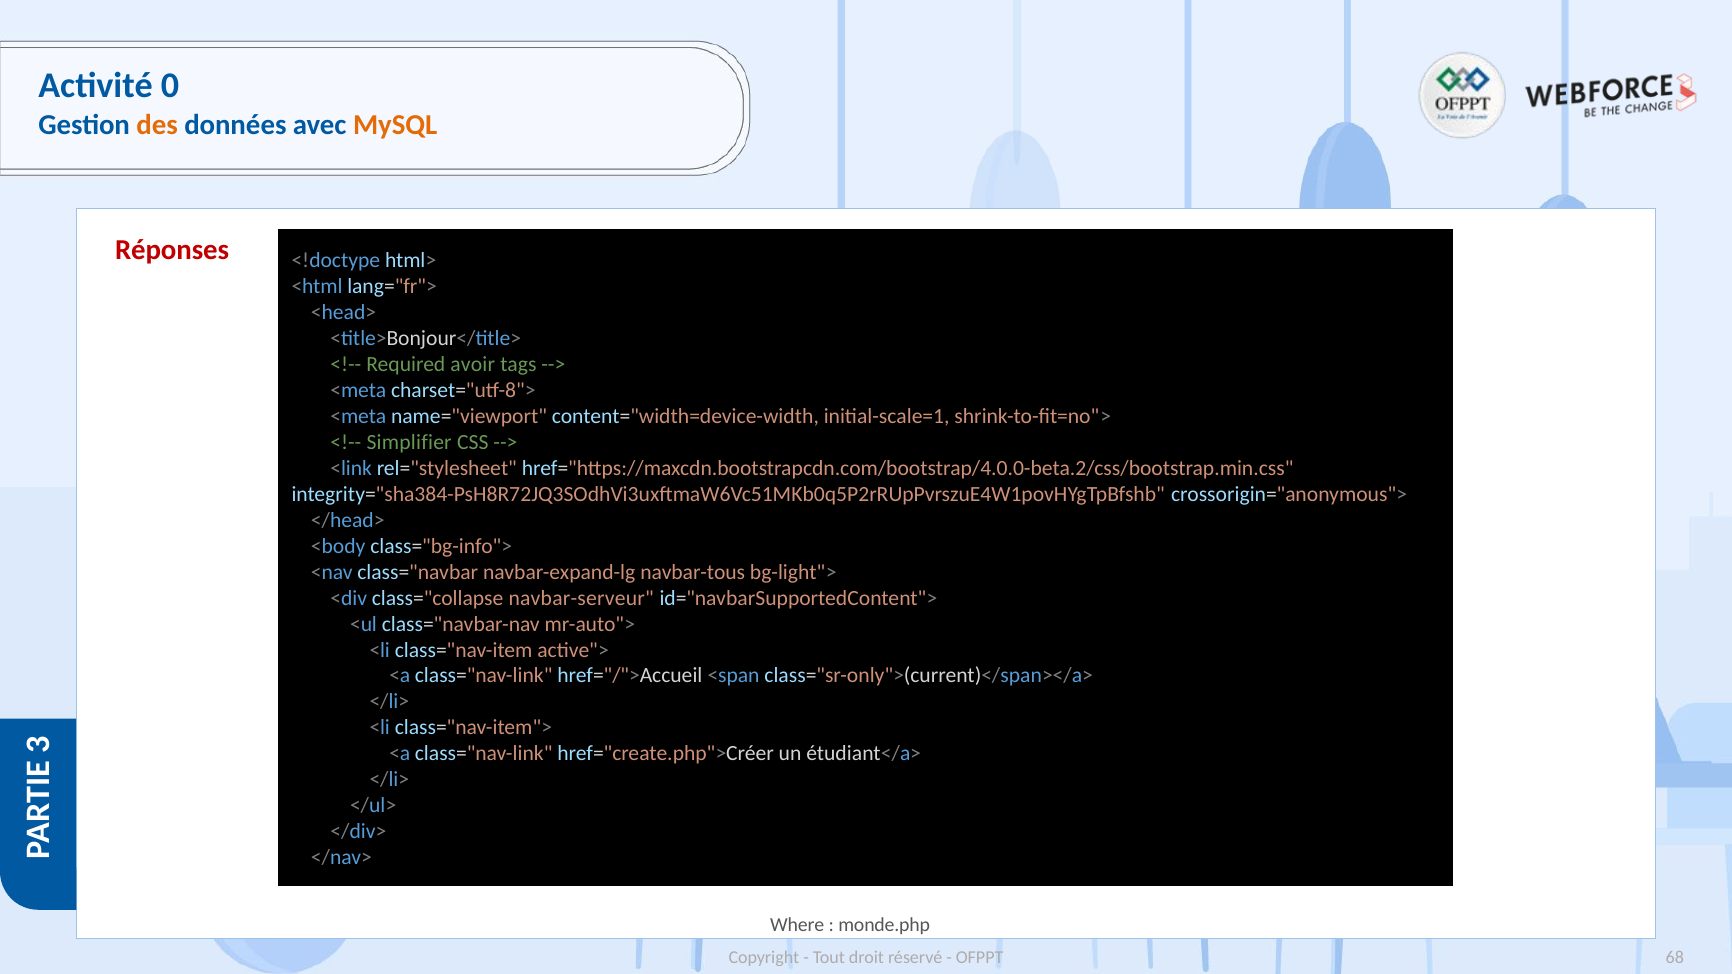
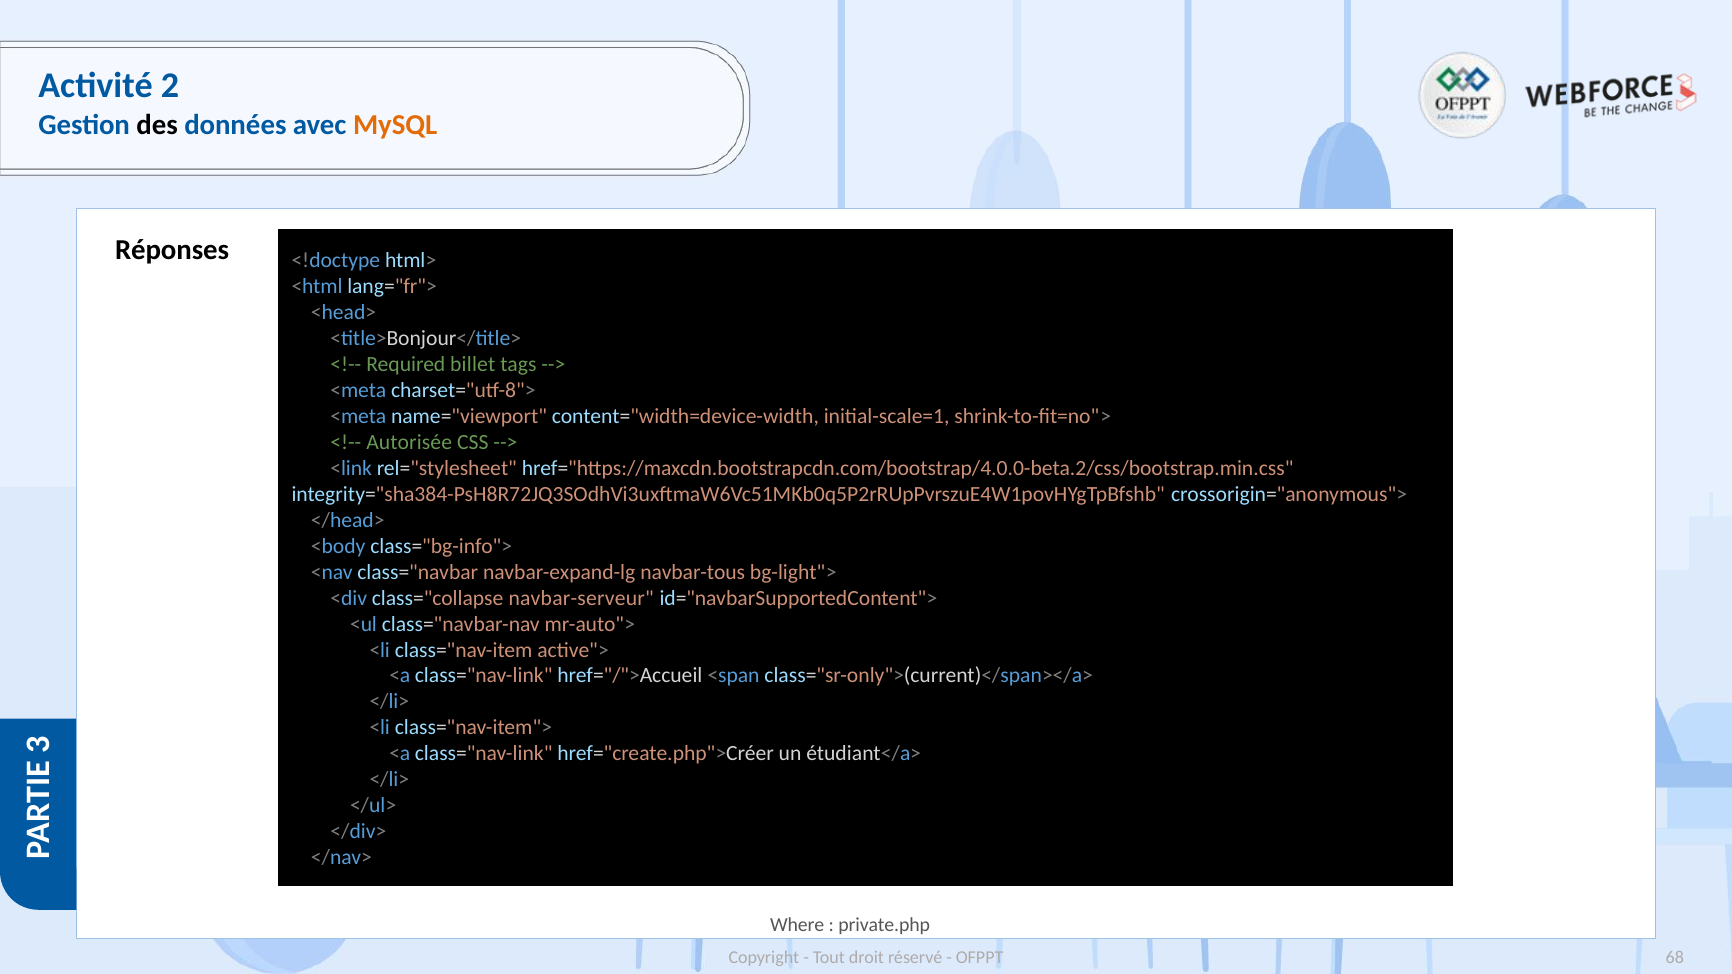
0: 0 -> 2 (170, 86)
des colour: orange -> black (157, 125)
Réponses colour: red -> black (172, 250)
avoir: avoir -> billet (473, 364)
Simplifier: Simplifier -> Autorisée (409, 442)
monde.php: monde.php -> private.php (884, 925)
